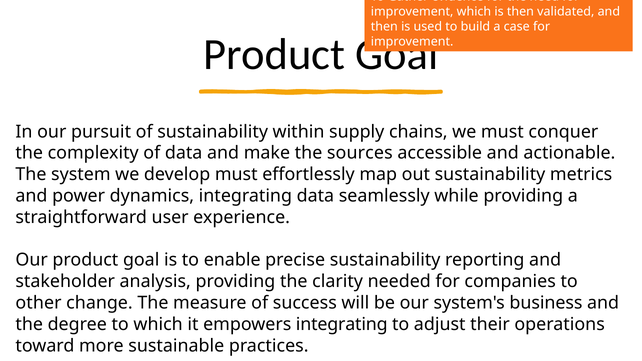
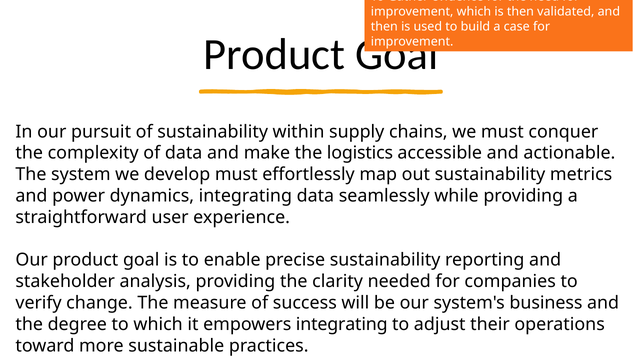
sources: sources -> logistics (360, 153)
other: other -> verify (39, 303)
